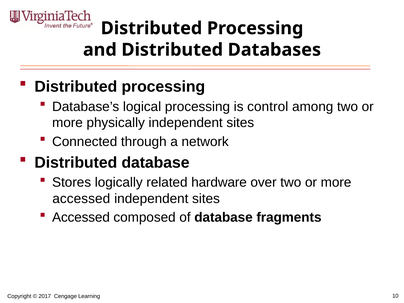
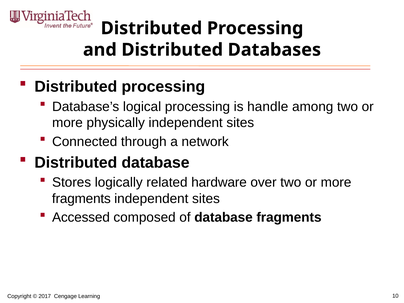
control: control -> handle (268, 107)
accessed: accessed -> fragments (81, 199)
